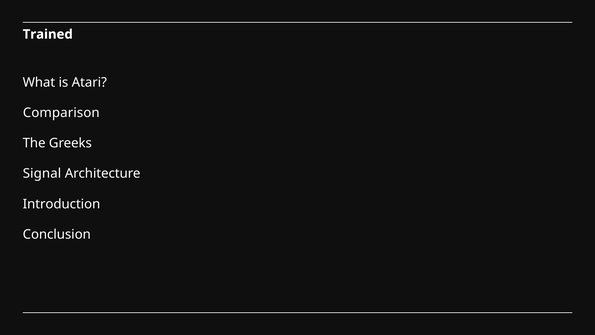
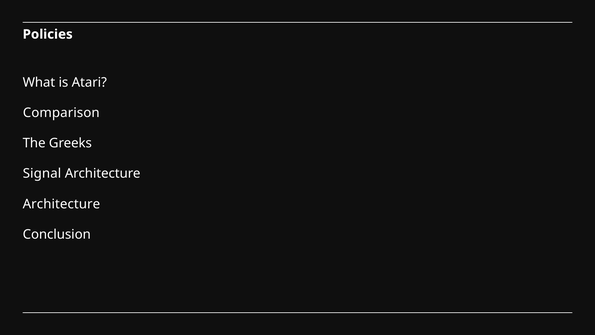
Trained: Trained -> Policies (48, 34)
Introduction: Introduction -> Architecture (61, 204)
